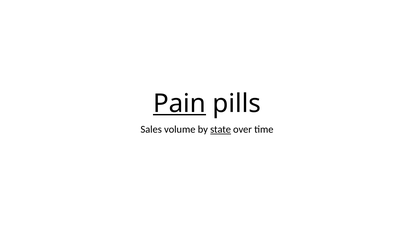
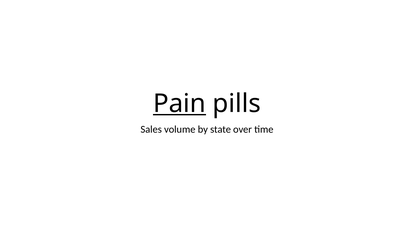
state underline: present -> none (221, 129)
